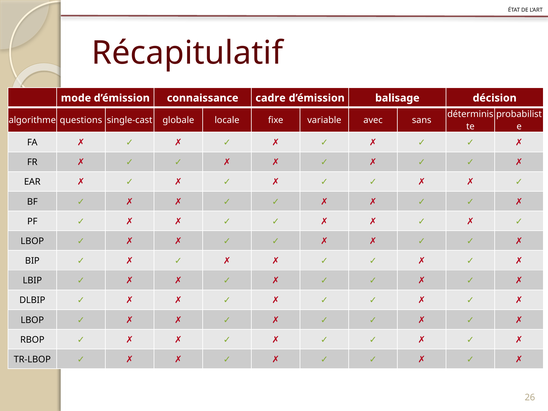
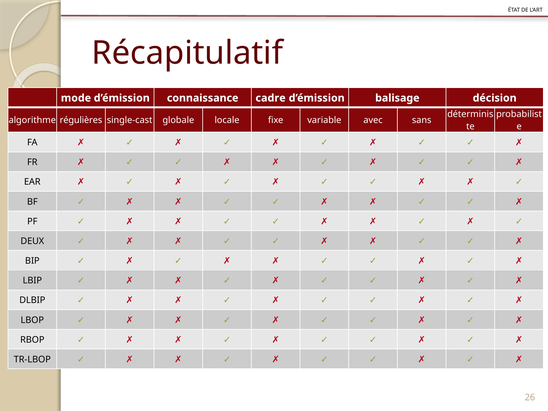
questions: questions -> régulières (81, 120)
LBOP: LBOP -> DEUX (32, 241)
